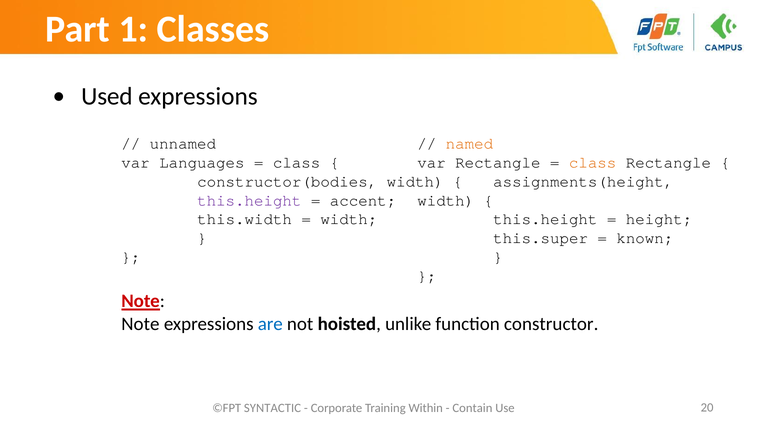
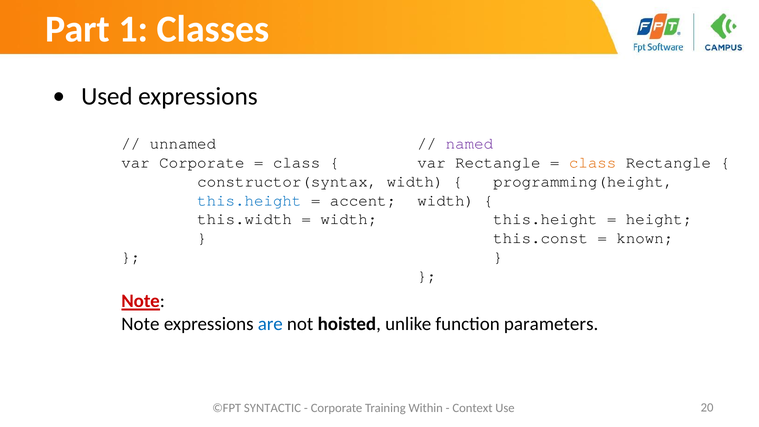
named colour: orange -> purple (469, 143)
var Languages: Languages -> Corporate (202, 162)
constructor(bodies: constructor(bodies -> constructor(syntax (287, 181)
assignments(height: assignments(height -> programming(height (583, 181)
this.height colour: purple -> blue (249, 200)
this.super: this.super -> this.const (541, 238)
constructor: constructor -> parameters (551, 324)
Contain: Contain -> Context (472, 408)
